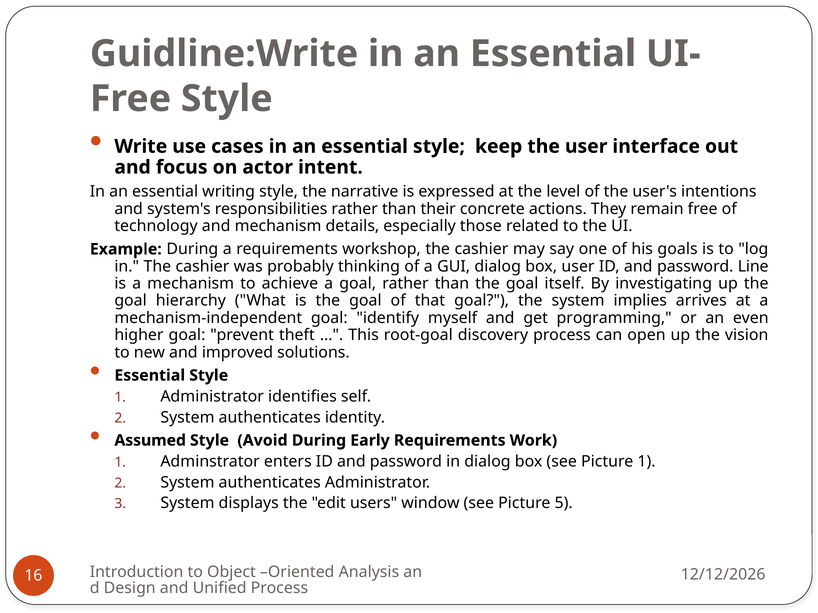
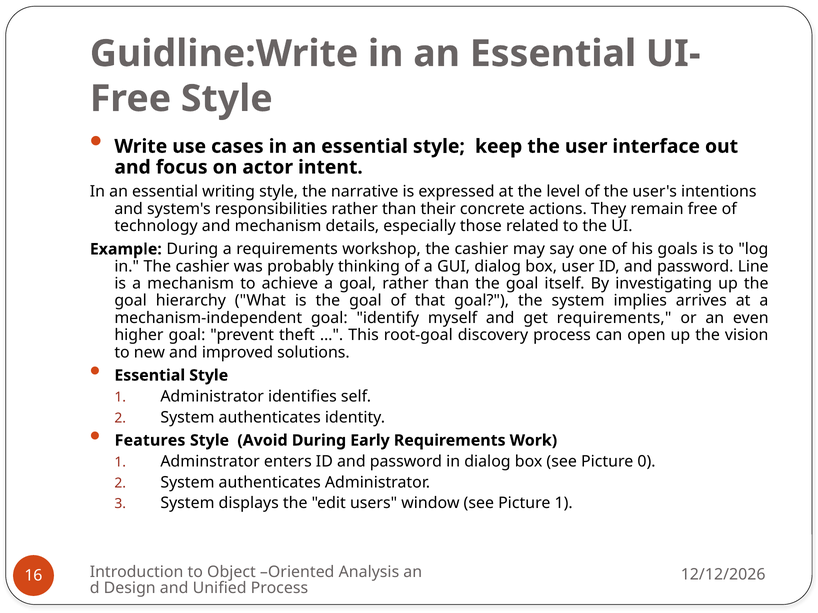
get programming: programming -> requirements (614, 318)
Assumed: Assumed -> Features (150, 441)
Picture 1: 1 -> 0 (647, 462)
Picture 5: 5 -> 1 (564, 504)
